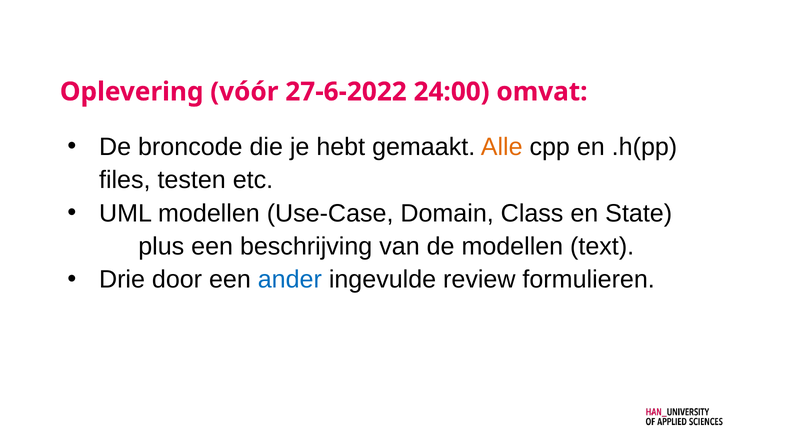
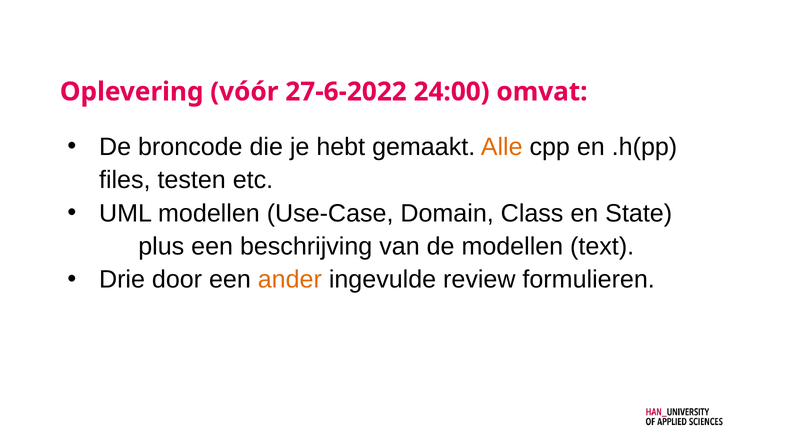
ander colour: blue -> orange (290, 279)
